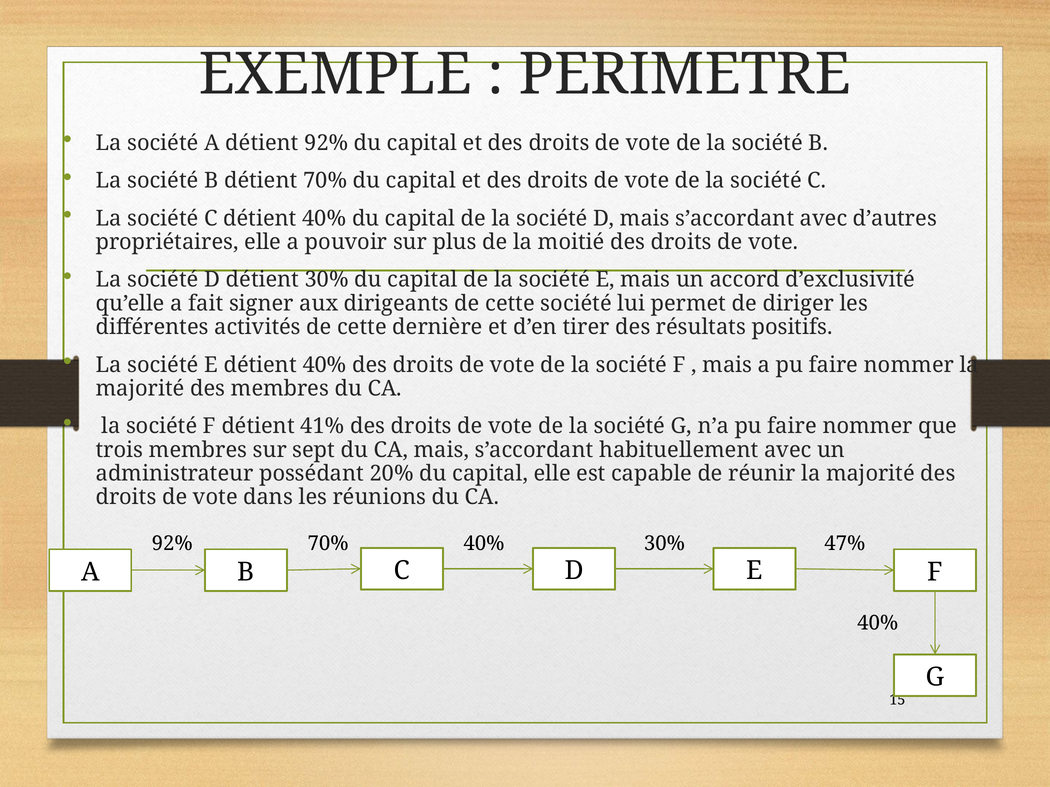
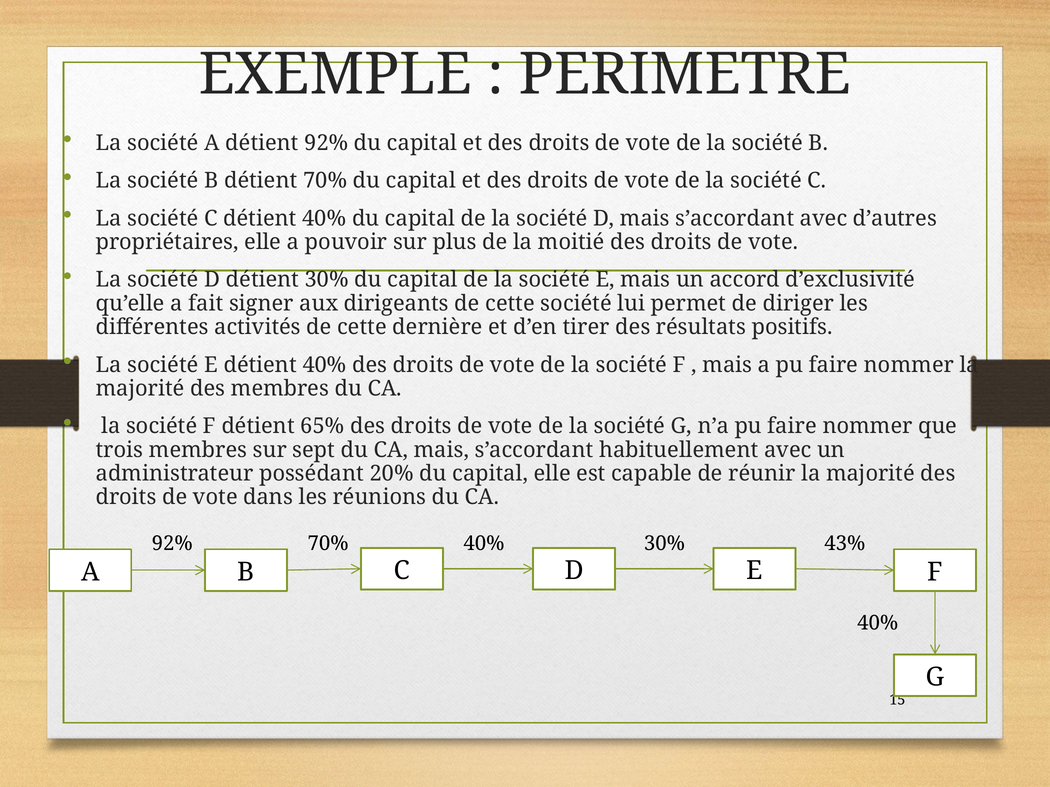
41%: 41% -> 65% (322, 426)
47%: 47% -> 43% (845, 544)
